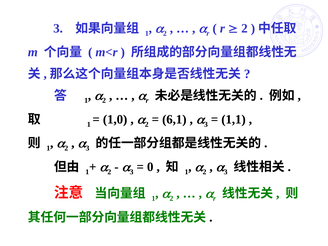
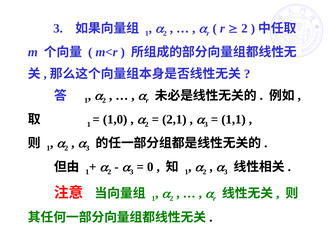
6,1: 6,1 -> 2,1 (174, 119)
